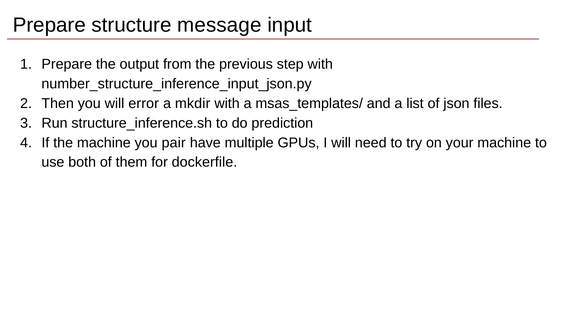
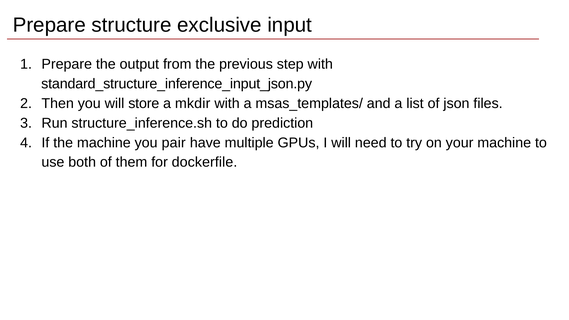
message: message -> exclusive (219, 25)
number_structure_inference_input_json.py: number_structure_inference_input_json.py -> standard_structure_inference_input_json.py (177, 84)
error: error -> store (144, 103)
